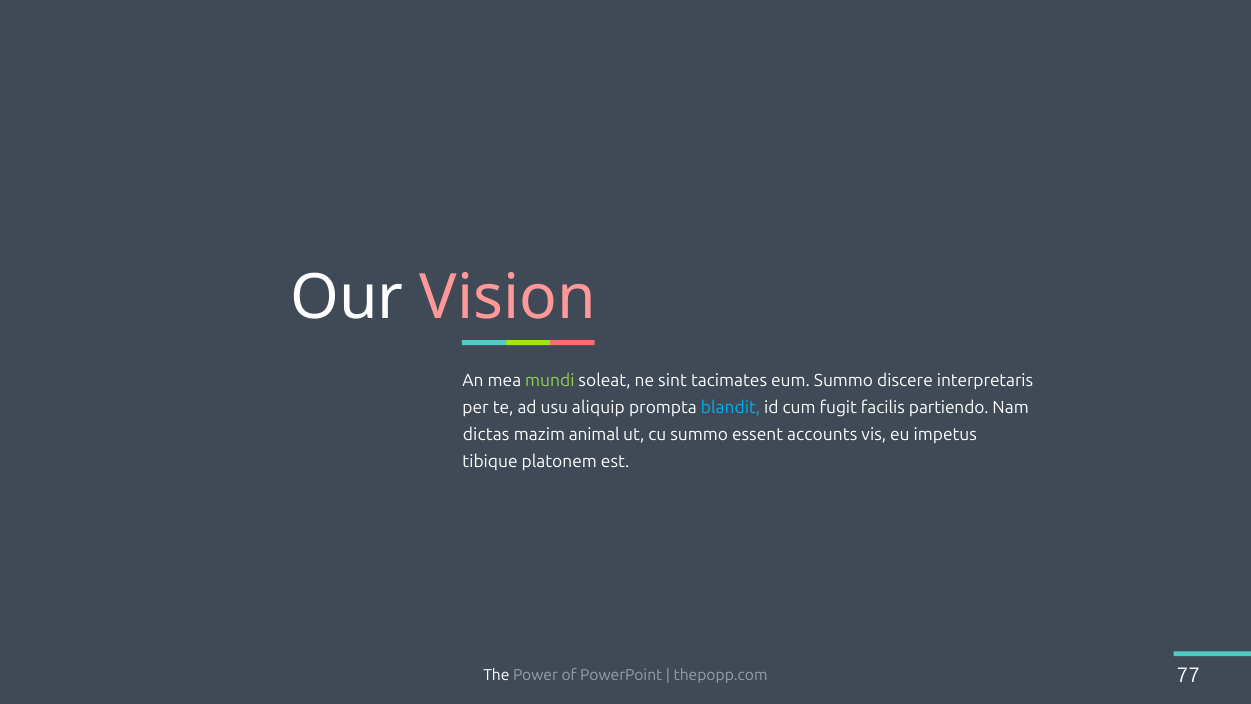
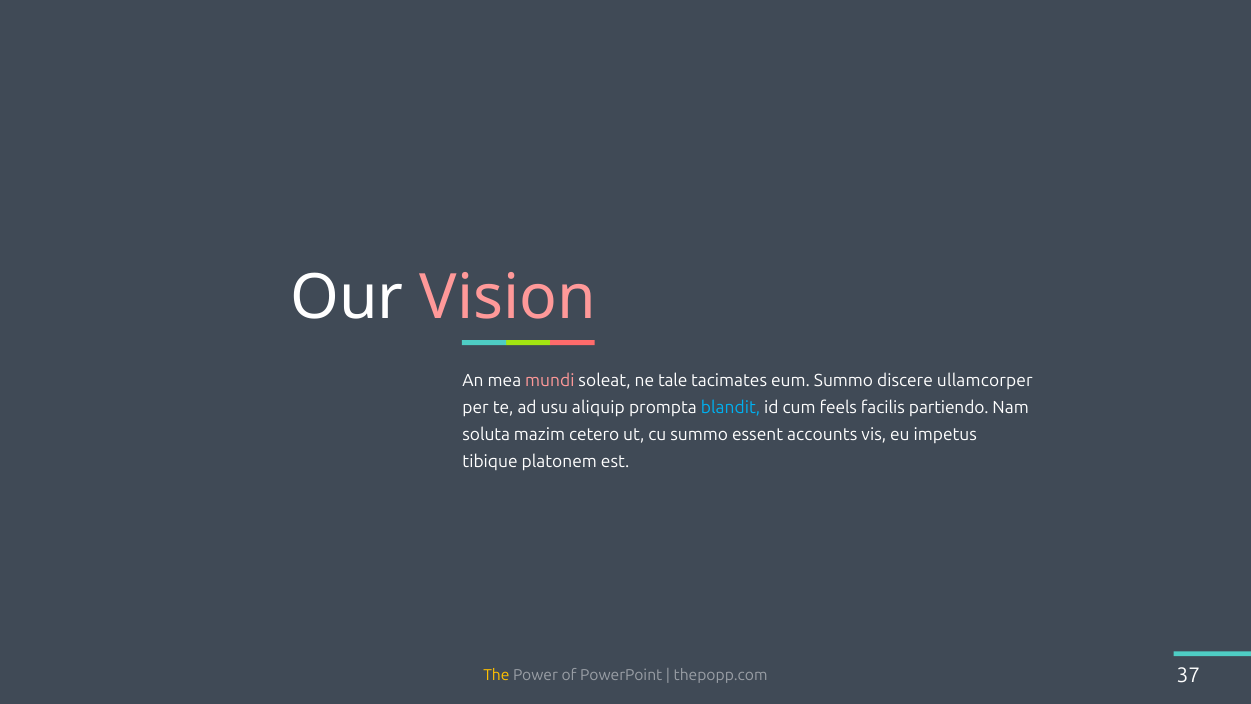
mundi colour: light green -> pink (550, 380)
sint: sint -> tale (673, 380)
interpretaris: interpretaris -> ullamcorper (985, 380)
fugit: fugit -> feels (838, 407)
dictas: dictas -> soluta (486, 434)
animal: animal -> cetero (594, 434)
The colour: white -> yellow (496, 675)
77: 77 -> 37 (1188, 675)
